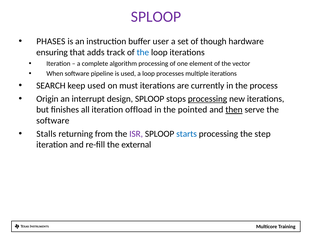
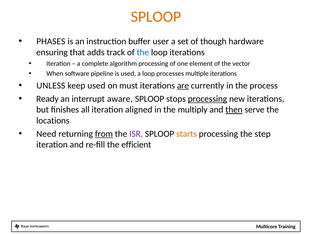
SPLOOP colour: purple -> orange (156, 17)
SEARCH: SEARCH -> UNLESS (51, 86)
are underline: none -> present (183, 86)
Origin: Origin -> Ready (47, 99)
design: design -> aware (120, 99)
offload: offload -> aligned (139, 110)
pointed: pointed -> multiply (193, 110)
software: software -> locations (53, 121)
Stalls: Stalls -> Need (46, 134)
from underline: none -> present (104, 134)
starts colour: blue -> orange (187, 134)
external: external -> efficient (136, 145)
